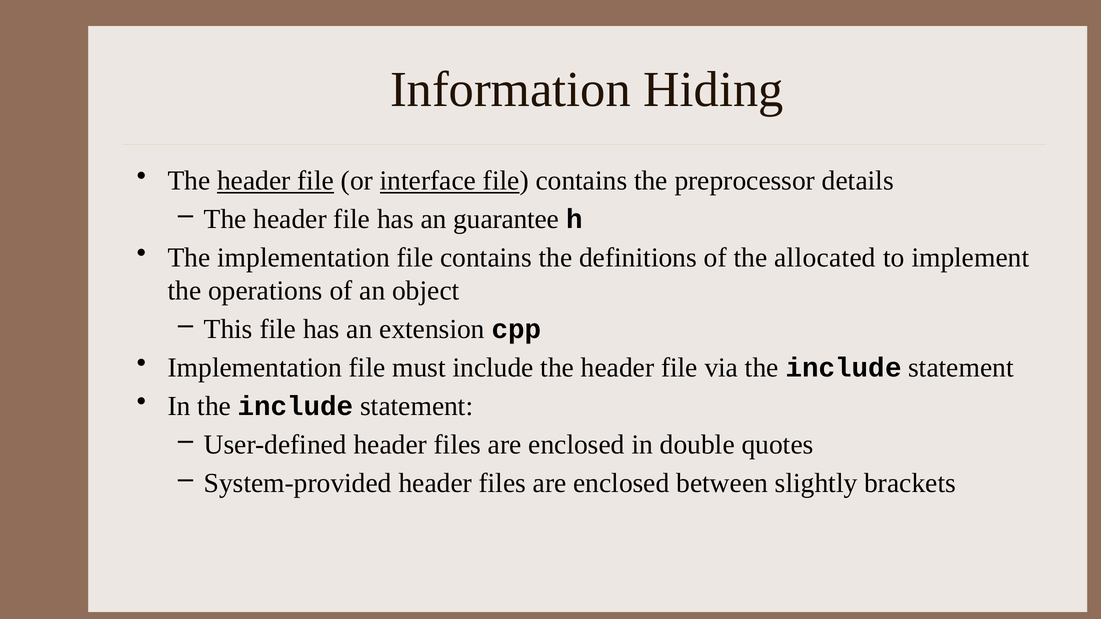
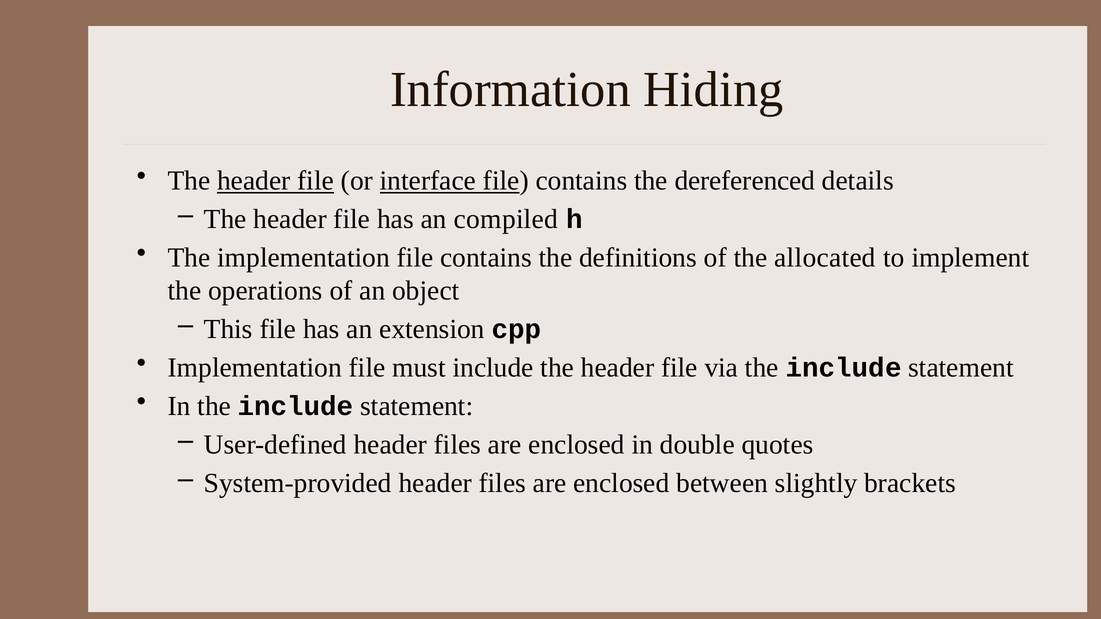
preprocessor: preprocessor -> dereferenced (745, 181)
guarantee: guarantee -> compiled (506, 219)
